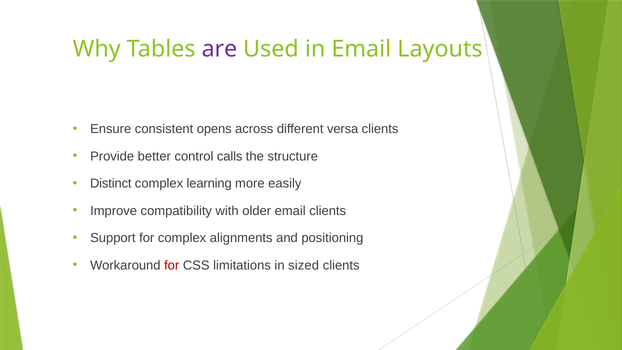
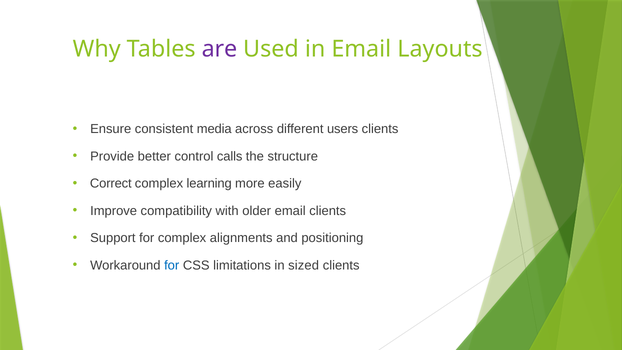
opens: opens -> media (214, 129)
versa: versa -> users (343, 129)
Distinct: Distinct -> Correct (111, 184)
for colour: red -> blue (172, 265)
